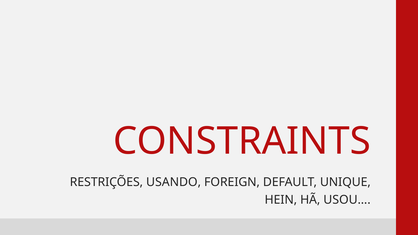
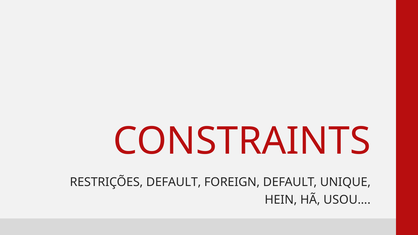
RESTRIÇÕES USANDO: USANDO -> DEFAULT (174, 182)
